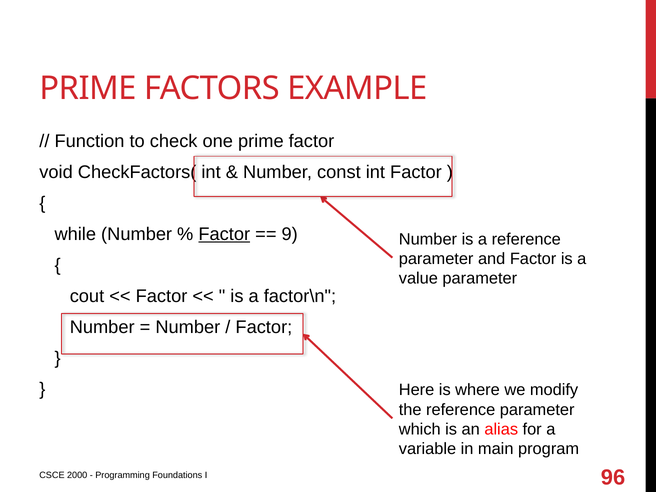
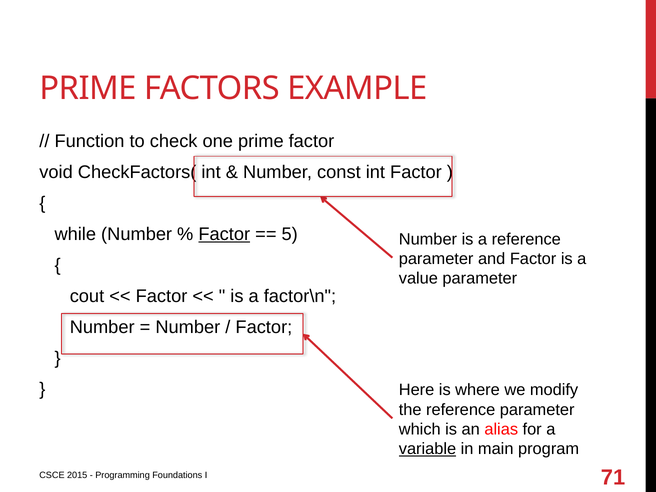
9: 9 -> 5 (290, 234)
variable underline: none -> present (427, 449)
2000: 2000 -> 2015 (77, 475)
96: 96 -> 71 (613, 478)
